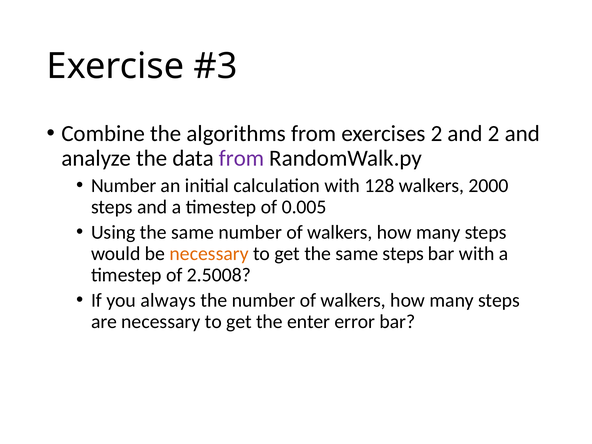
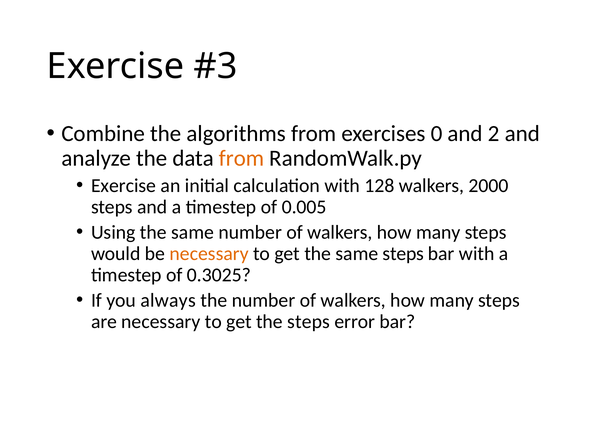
exercises 2: 2 -> 0 (437, 133)
from colour: purple -> orange (242, 158)
Number: Number -> Exercise (124, 186)
2.5008: 2.5008 -> 0.3025 (219, 275)
the enter: enter -> steps (309, 322)
